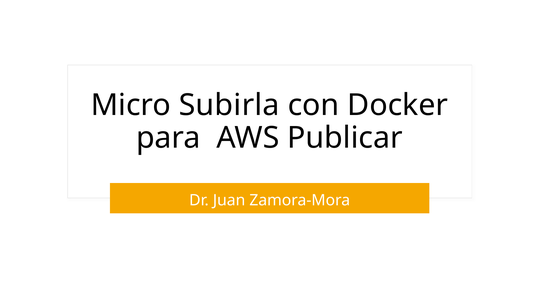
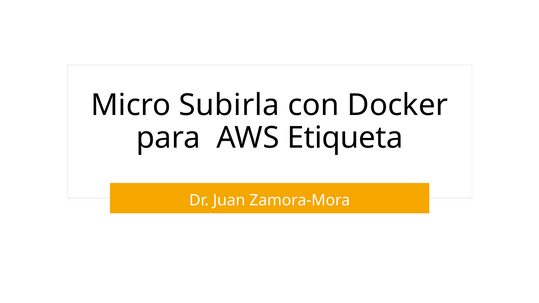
Publicar: Publicar -> Etiqueta (345, 138)
